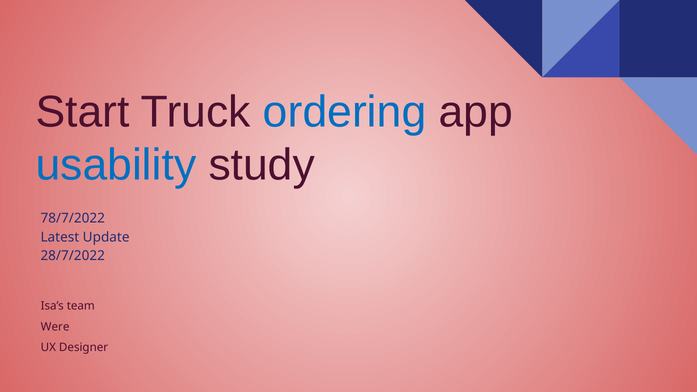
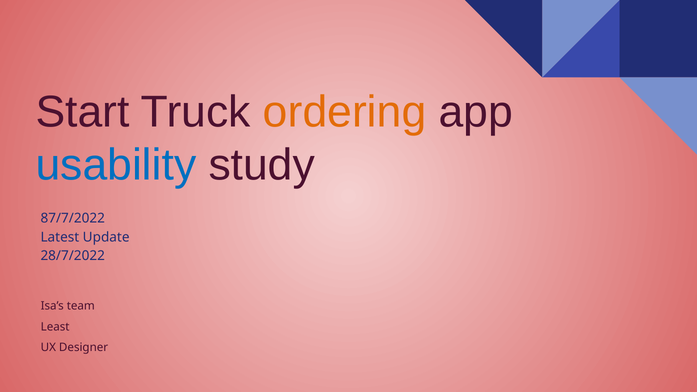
ordering colour: blue -> orange (345, 112)
78/7/2022: 78/7/2022 -> 87/7/2022 (73, 218)
Were: Were -> Least (55, 327)
